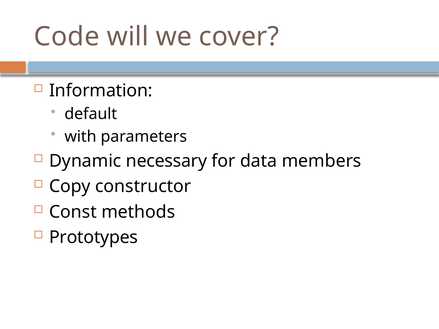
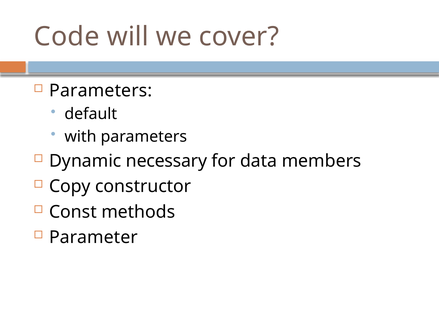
Information: Information -> Parameters (101, 91)
Prototypes: Prototypes -> Parameter (93, 238)
